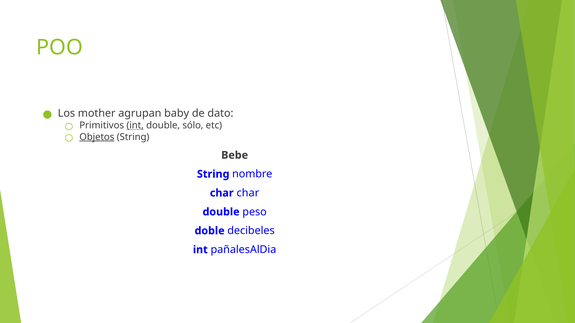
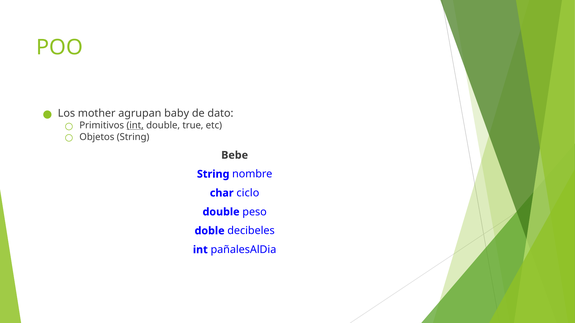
sólo: sólo -> true (193, 126)
Objetos underline: present -> none (97, 137)
char char: char -> ciclo (248, 193)
